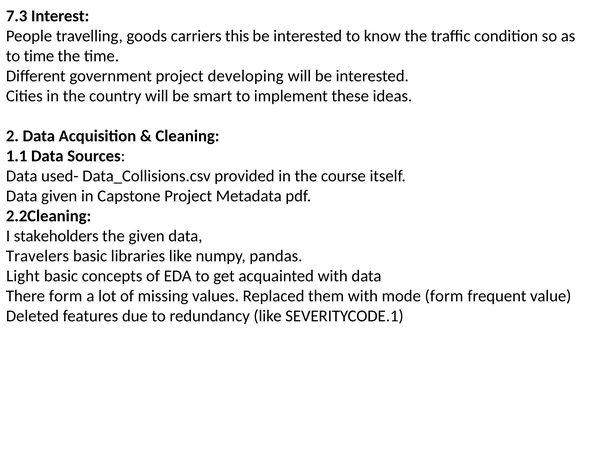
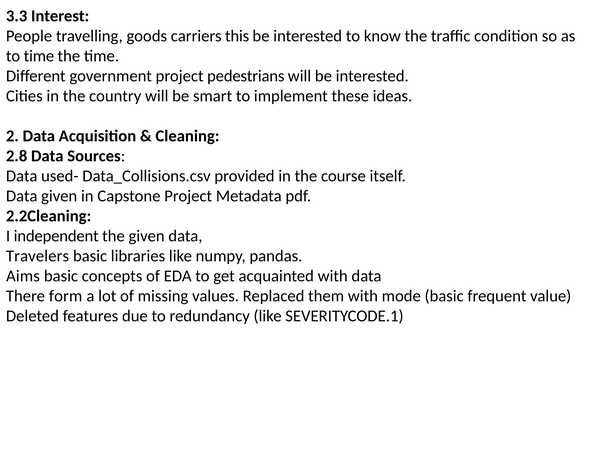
7.3: 7.3 -> 3.3 (17, 16)
developing: developing -> pedestrians (246, 76)
1.1: 1.1 -> 2.8 (17, 156)
stakeholders: stakeholders -> independent (56, 236)
Light: Light -> Aims (23, 276)
mode form: form -> basic (444, 295)
